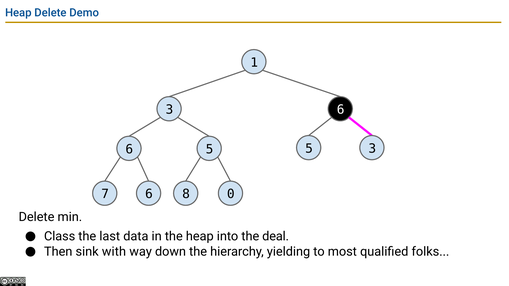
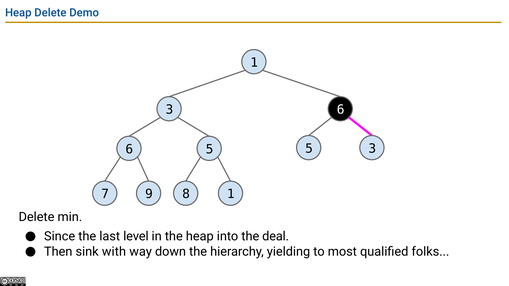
7 6: 6 -> 9 (149, 194)
8 0: 0 -> 1 (231, 194)
Class: Class -> Since (60, 237)
data: data -> level (136, 237)
